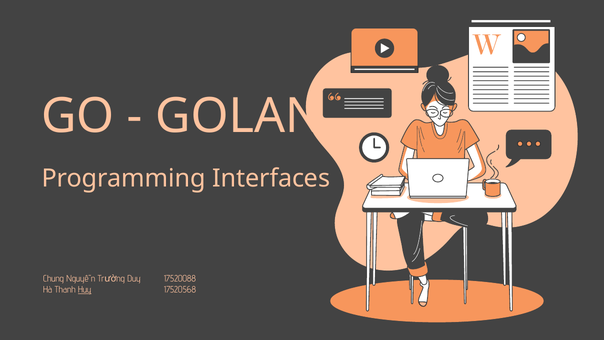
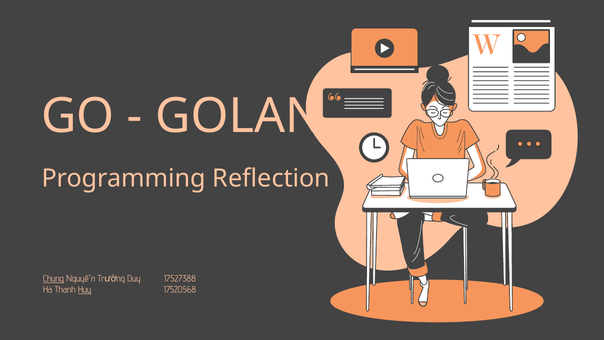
Interfaces: Interfaces -> Reflection (271, 178)
Chung underline: none -> present (53, 279)
17520088: 17520088 -> 17527388 (180, 279)
